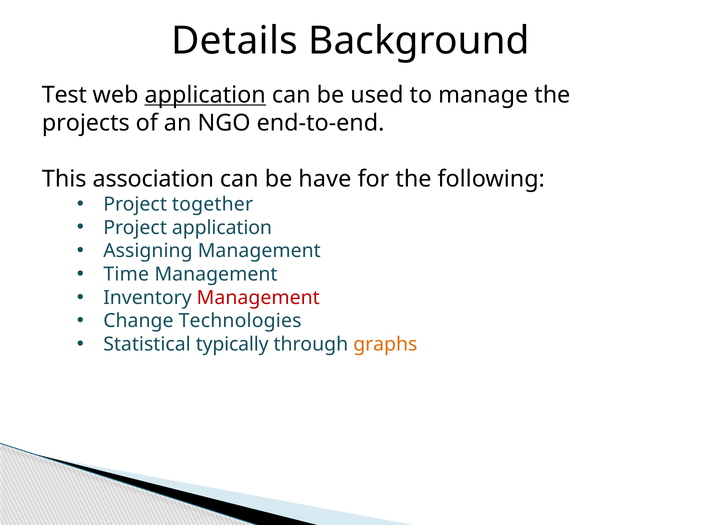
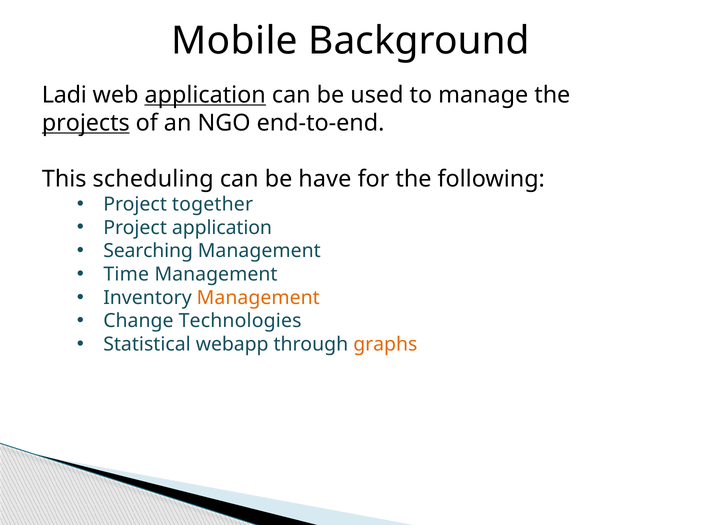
Details: Details -> Mobile (235, 41)
Test: Test -> Ladi (64, 95)
projects underline: none -> present (86, 123)
association: association -> scheduling (153, 179)
Assigning: Assigning -> Searching (148, 251)
Management colour: red -> orange (258, 298)
typically: typically -> webapp (232, 345)
